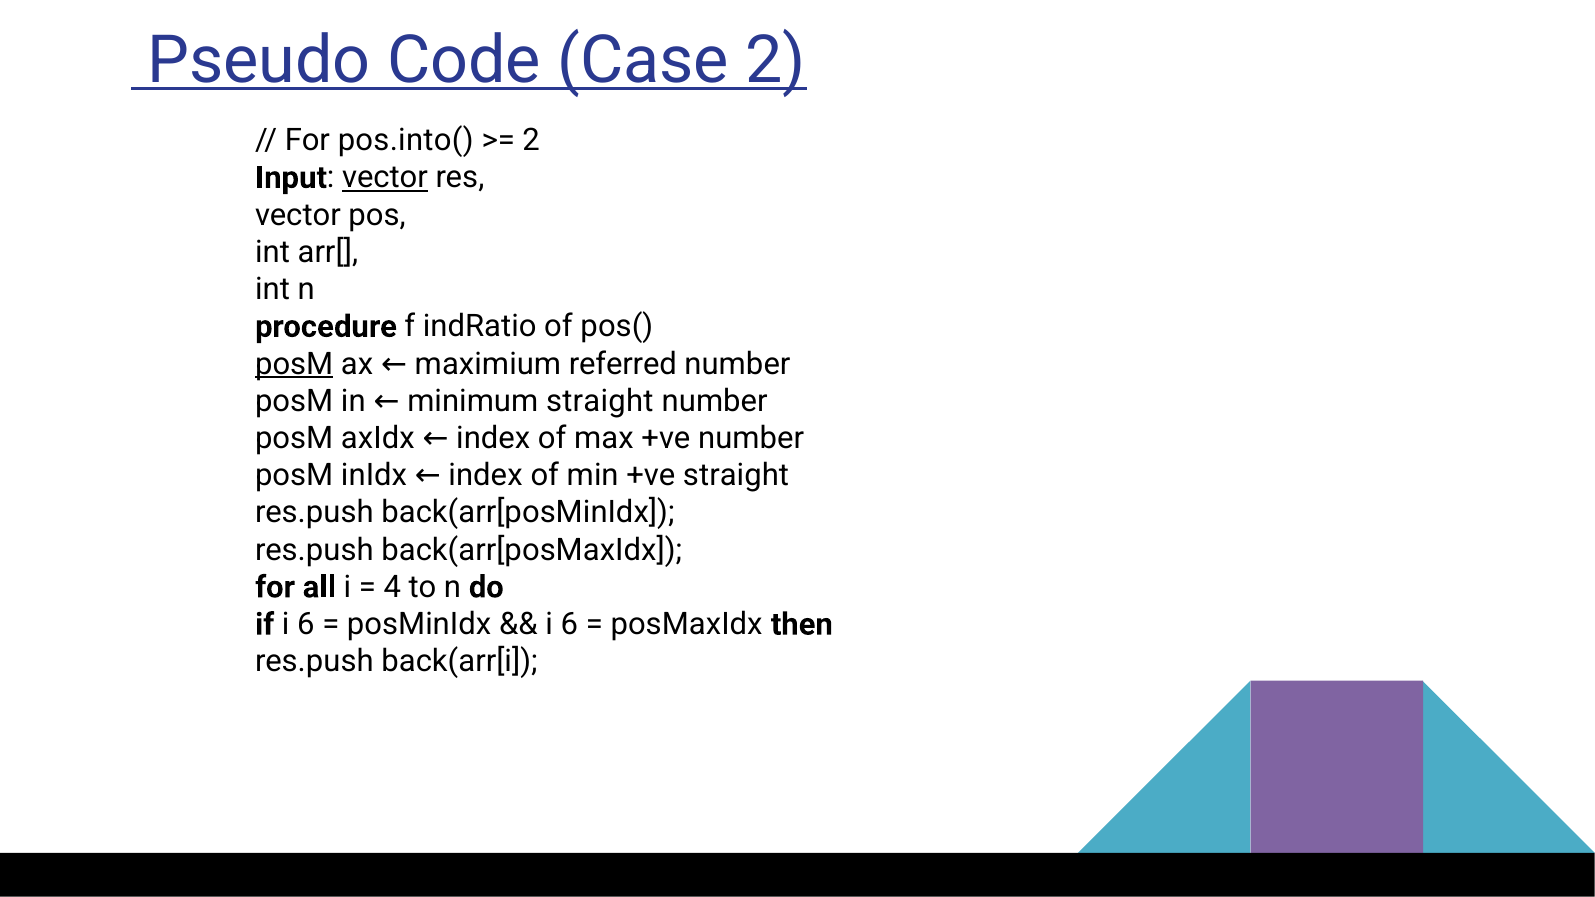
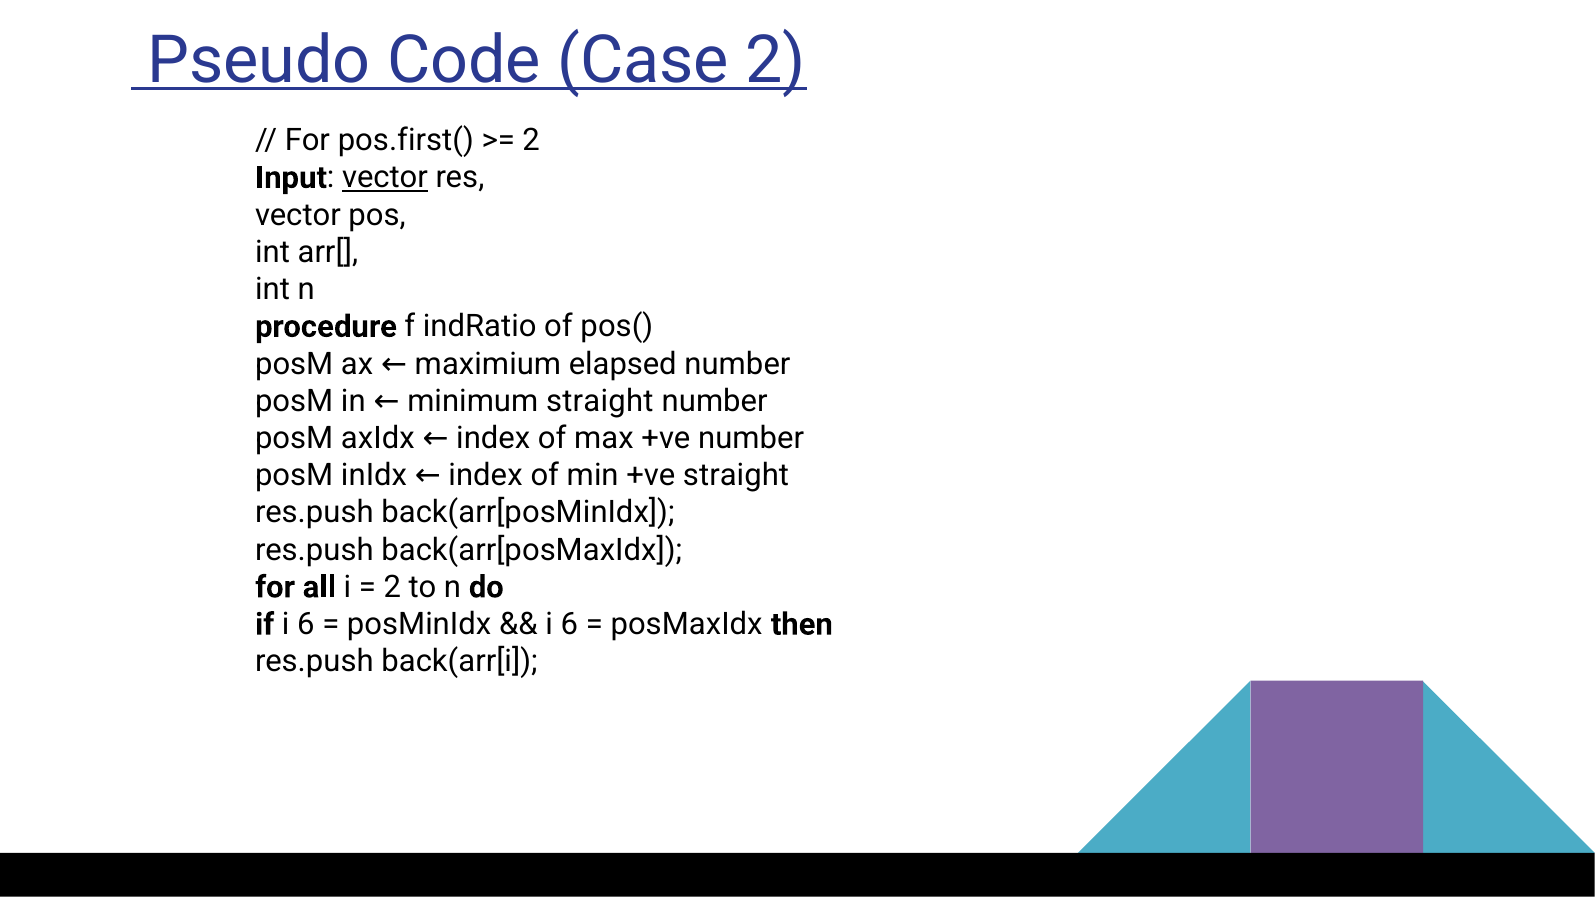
pos.into(: pos.into( -> pos.first( (406, 140)
posM underline: present -> none (294, 364)
referred: referred -> elapsed (623, 364)
4: 4 -> 2 (392, 587)
